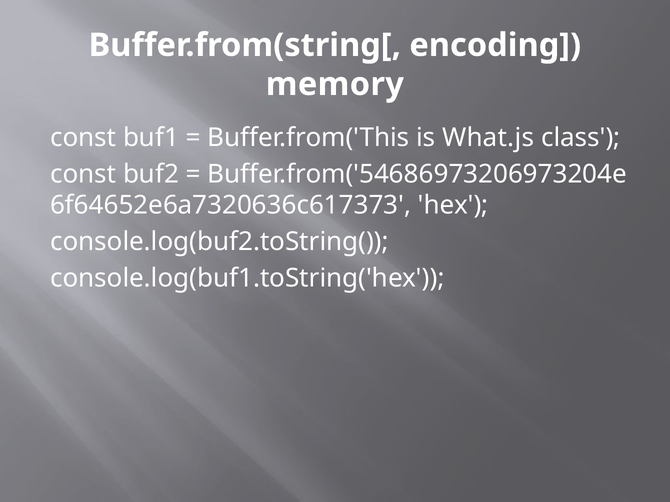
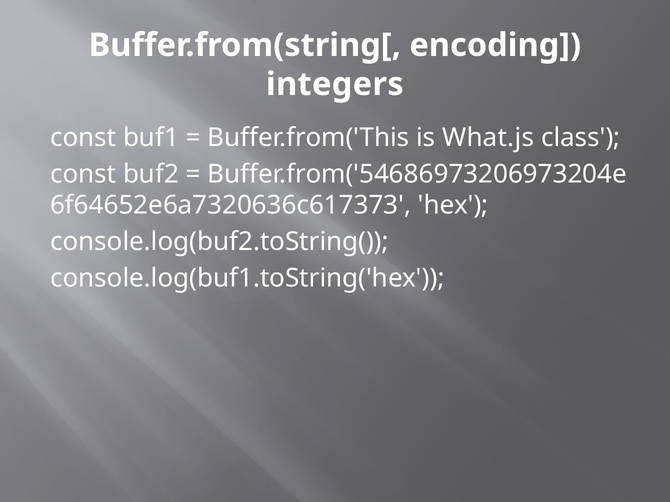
memory: memory -> integers (335, 84)
